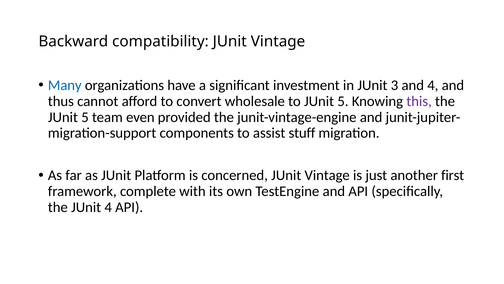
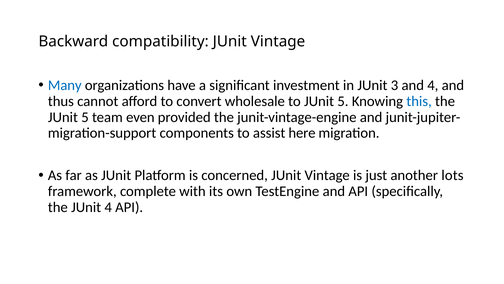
this colour: purple -> blue (419, 101)
stuff: stuff -> here (302, 133)
first: first -> lots (452, 175)
